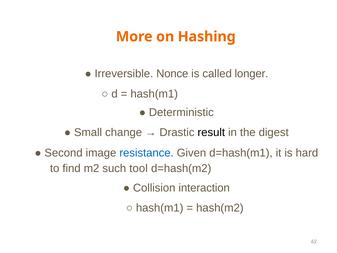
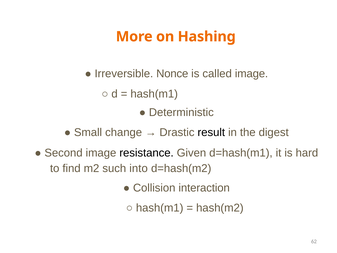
called longer: longer -> image (251, 74)
resistance colour: blue -> black (147, 153)
tool: tool -> into (139, 168)
